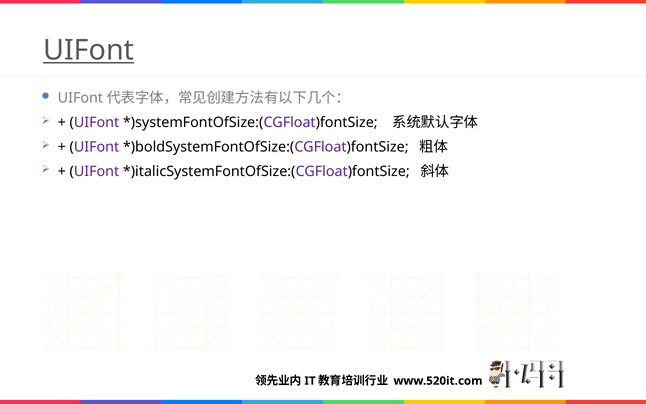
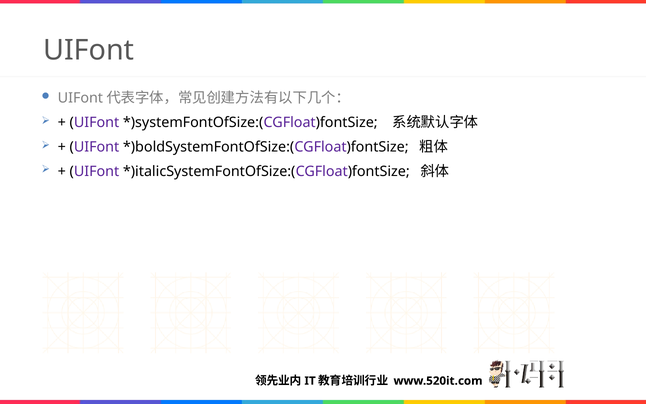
UIFont underline: present -> none (89, 50)
